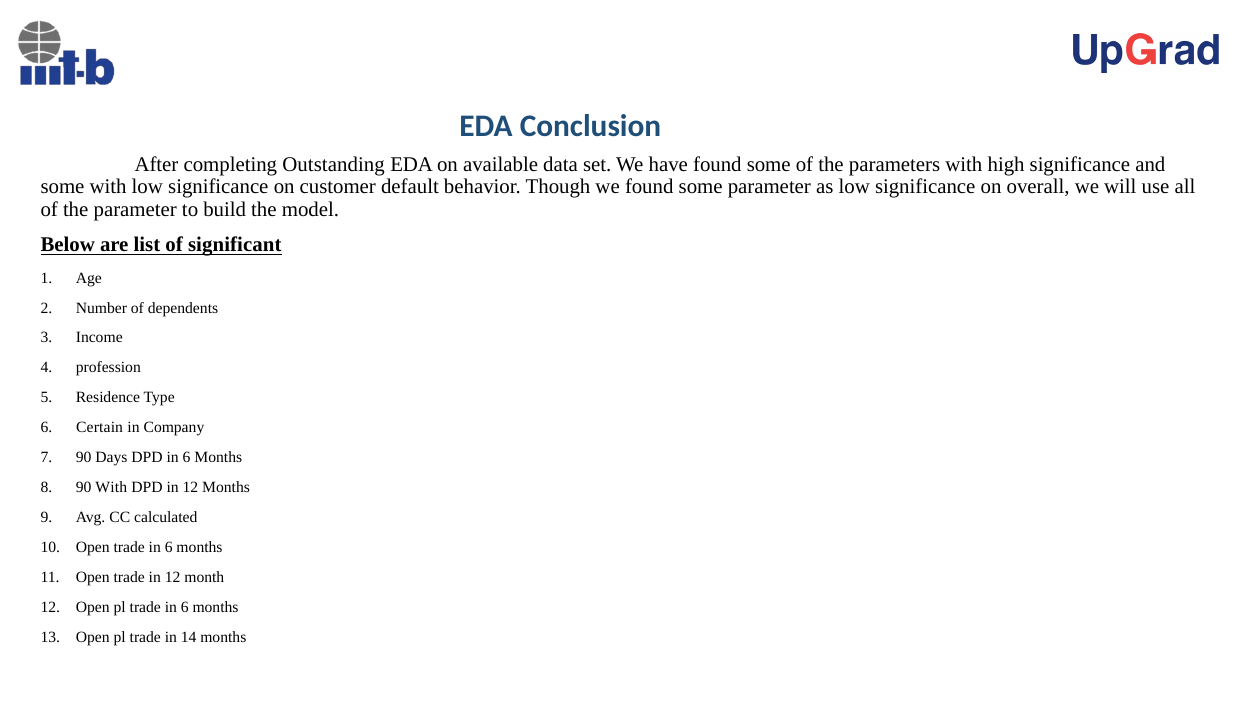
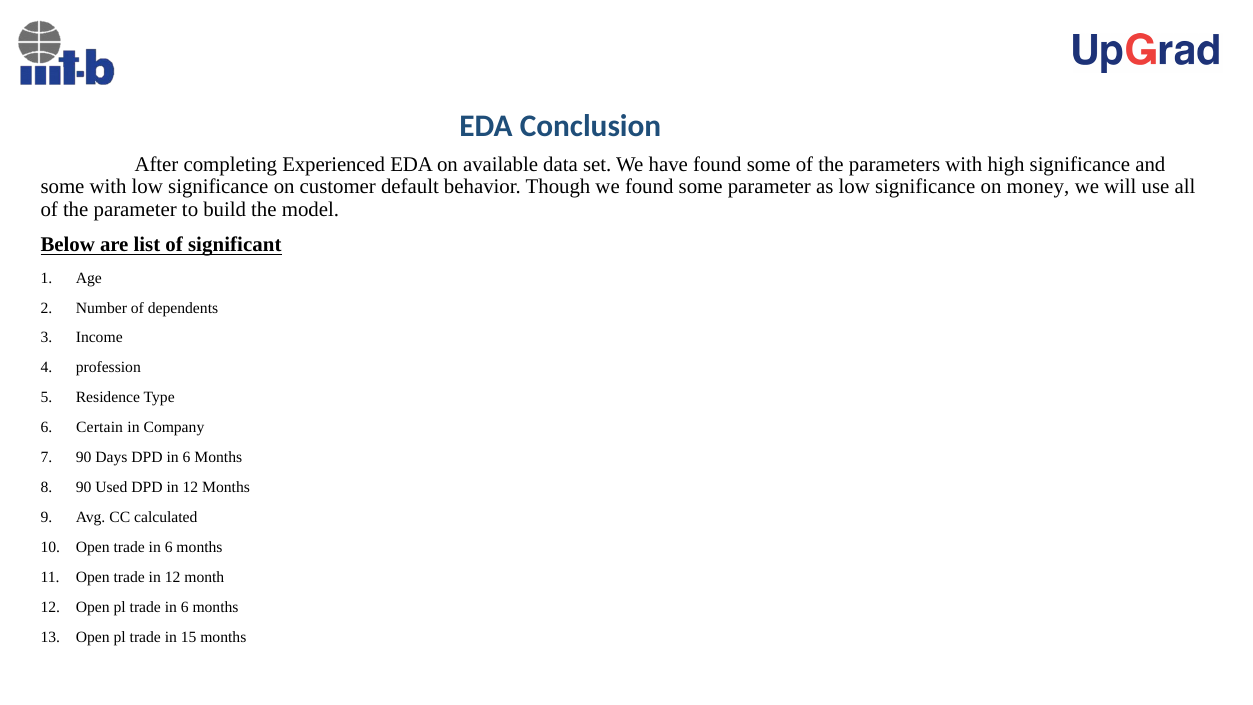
Outstanding: Outstanding -> Experienced (334, 164)
overall: overall -> money (1038, 187)
90 With: With -> Used (111, 488)
14: 14 -> 15 (189, 637)
